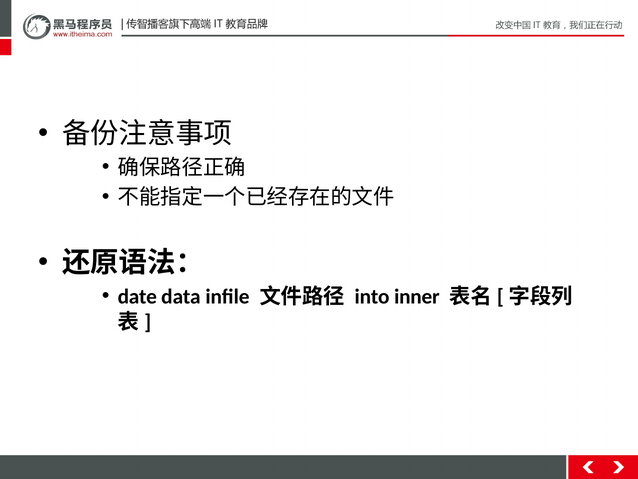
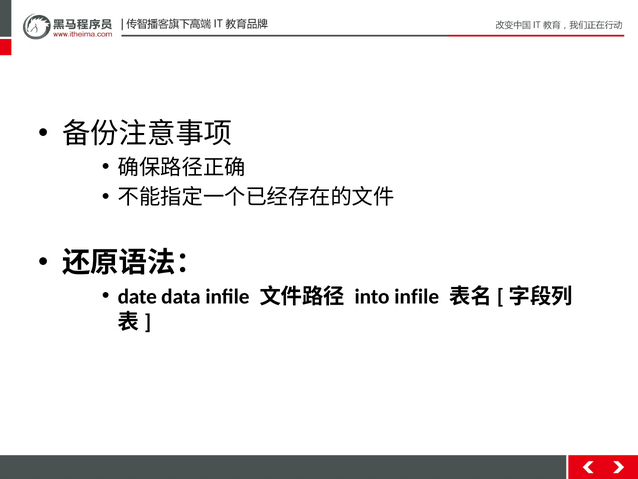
into inner: inner -> infile (417, 296)
